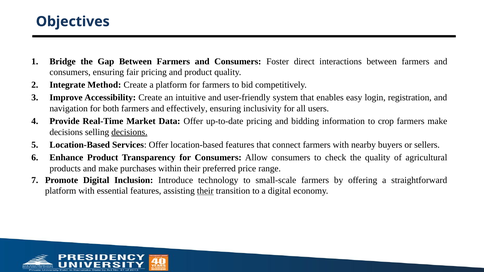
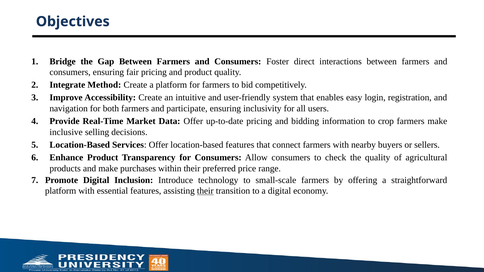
effectively: effectively -> participate (187, 109)
decisions: decisions -> inclusive (66, 132)
decisions underline: present -> none (129, 132)
